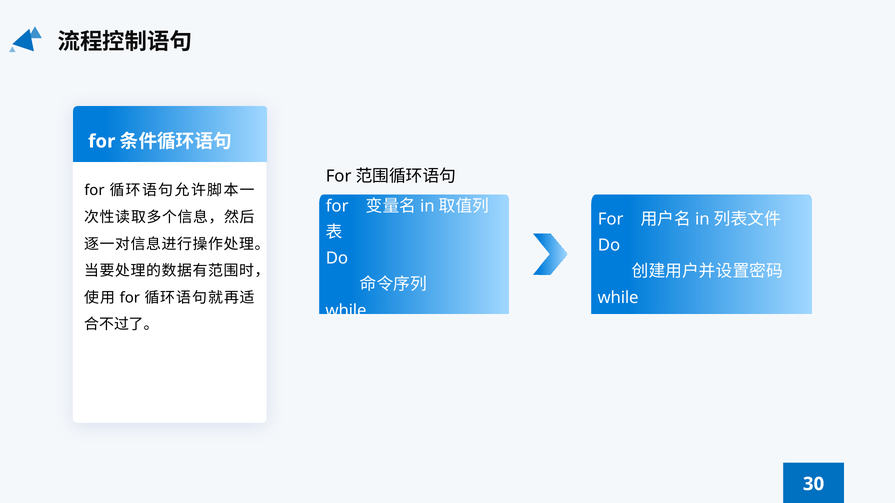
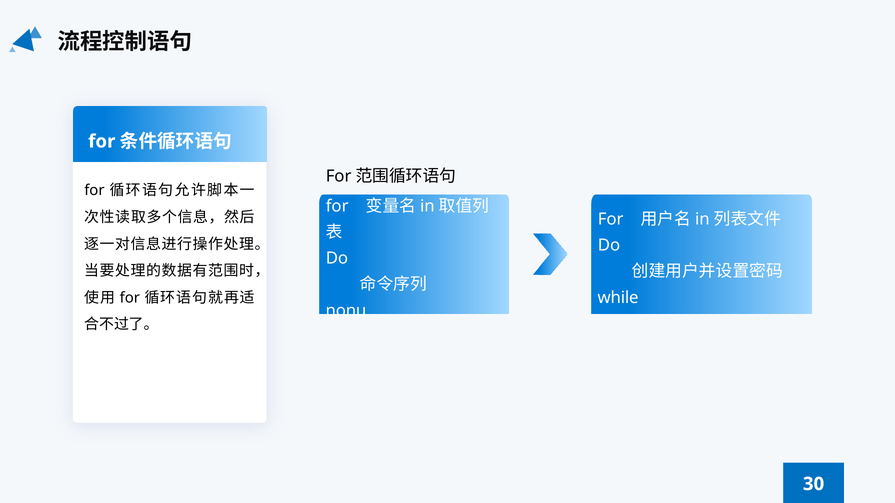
while: while -> nonu (346, 311)
